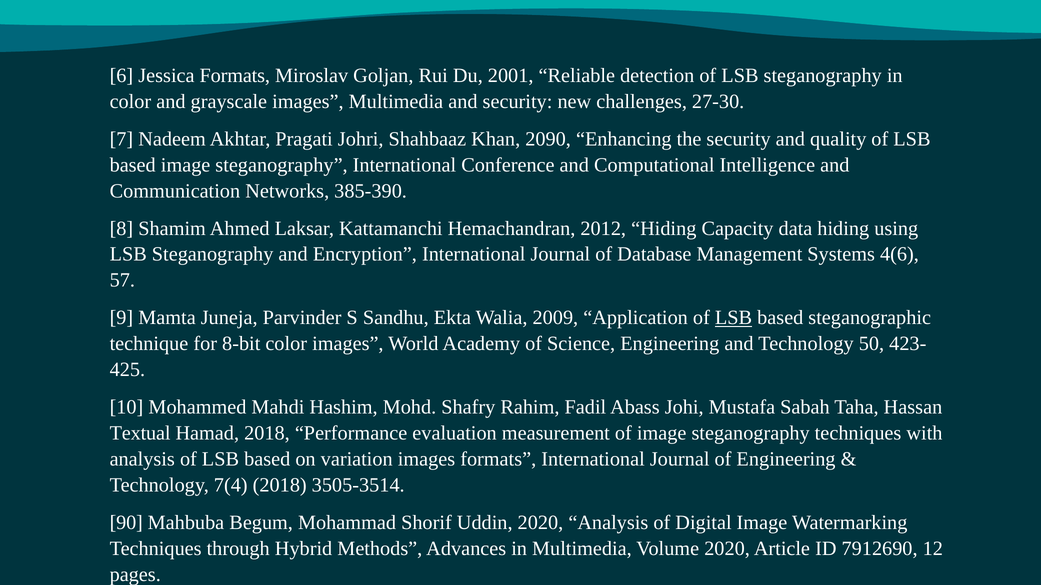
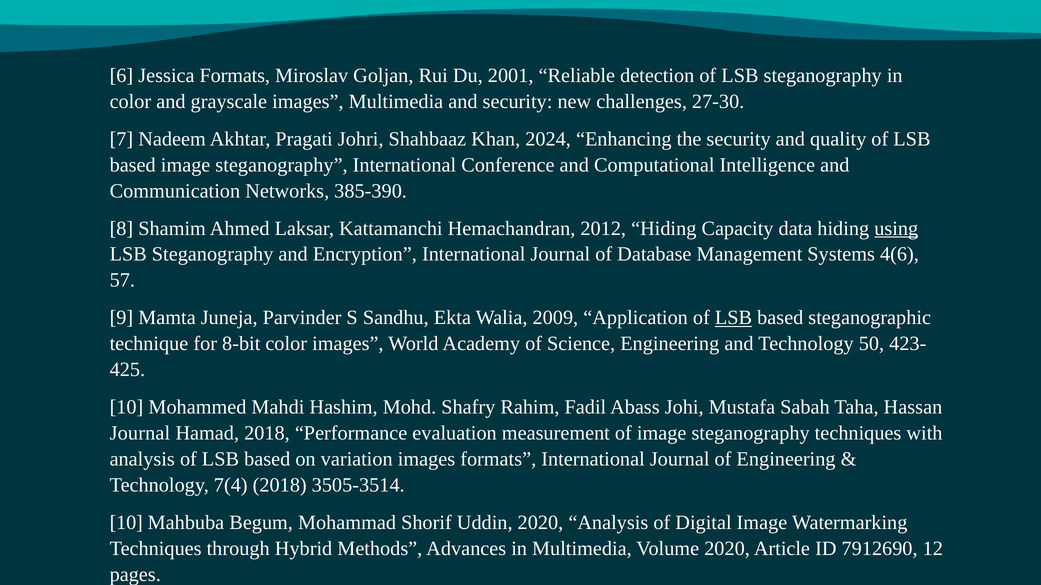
2090: 2090 -> 2024 (548, 139)
using underline: none -> present (896, 229)
Textual: Textual -> Journal (140, 434)
90: 90 -> 10 (126, 523)
